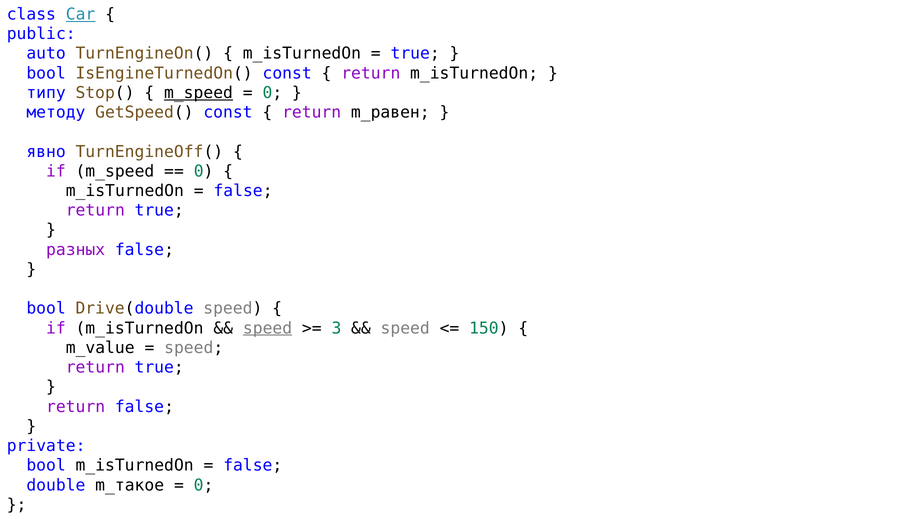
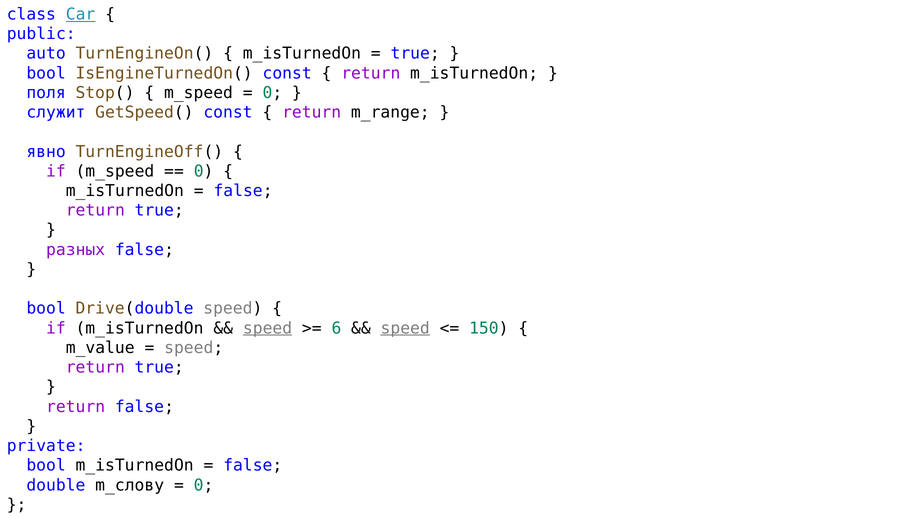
типу: типу -> поля (46, 93)
m_speed underline: present -> none (198, 93)
методу: методу -> служит (56, 112)
m_равен: m_равен -> m_range (390, 112)
3: 3 -> 6 (336, 328)
speed underline: none -> present (405, 328)
m_такое: m_такое -> m_слову (130, 485)
